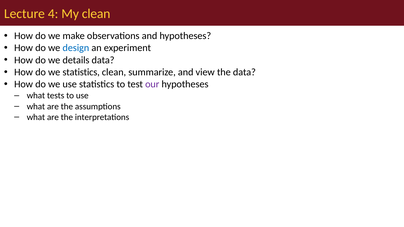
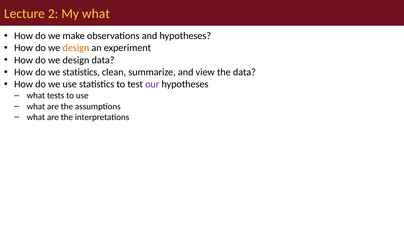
4: 4 -> 2 (53, 14)
My clean: clean -> what (96, 14)
design colour: blue -> orange (76, 48)
details: details -> design (76, 60)
